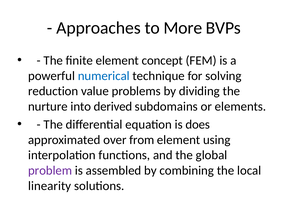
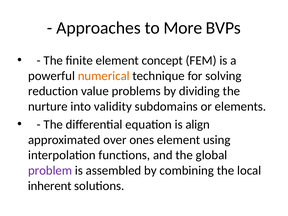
numerical colour: blue -> orange (104, 76)
derived: derived -> validity (113, 107)
does: does -> align (198, 124)
from: from -> ones (142, 140)
linearity: linearity -> inherent (50, 186)
